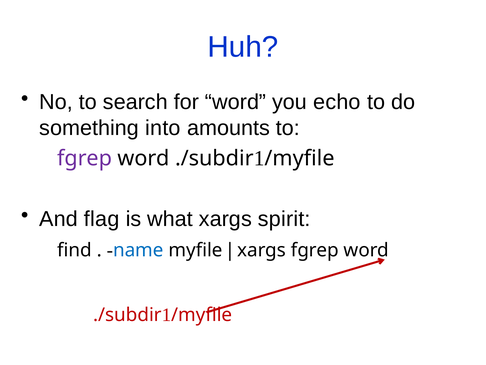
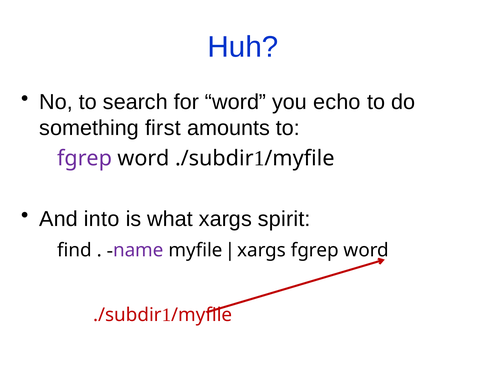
into: into -> first (163, 128)
flag: flag -> into (102, 219)
name colour: blue -> purple (138, 250)
